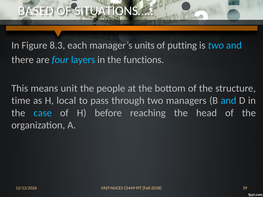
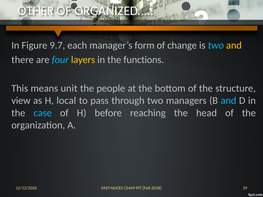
BASED: BASED -> OTHER (36, 11)
SITUATIONS…: SITUATIONS… -> ORGANIZED… (114, 11)
8.3: 8.3 -> 9.7 (57, 45)
units: units -> form (145, 45)
putting: putting -> change (182, 45)
and colour: light blue -> yellow (234, 45)
layers colour: light blue -> yellow (83, 60)
time: time -> view (21, 101)
